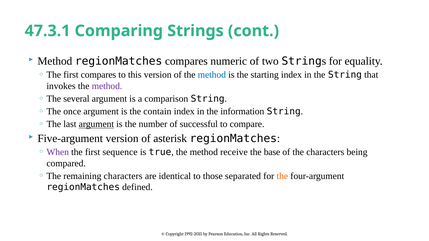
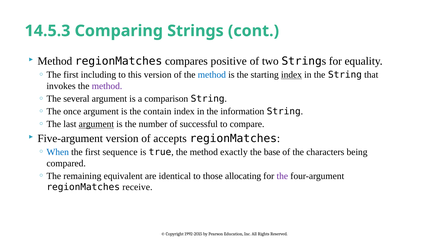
47.3.1: 47.3.1 -> 14.5.3 (48, 31)
numeric: numeric -> positive (229, 61)
first compares: compares -> including (98, 75)
index underline: none -> present (291, 75)
asterisk: asterisk -> accepts (170, 139)
When colour: purple -> blue (58, 152)
receive: receive -> exactly (234, 152)
remaining characters: characters -> equivalent (123, 176)
separated: separated -> allocating (243, 176)
the colour: orange -> purple (282, 176)
defined: defined -> receive (137, 187)
